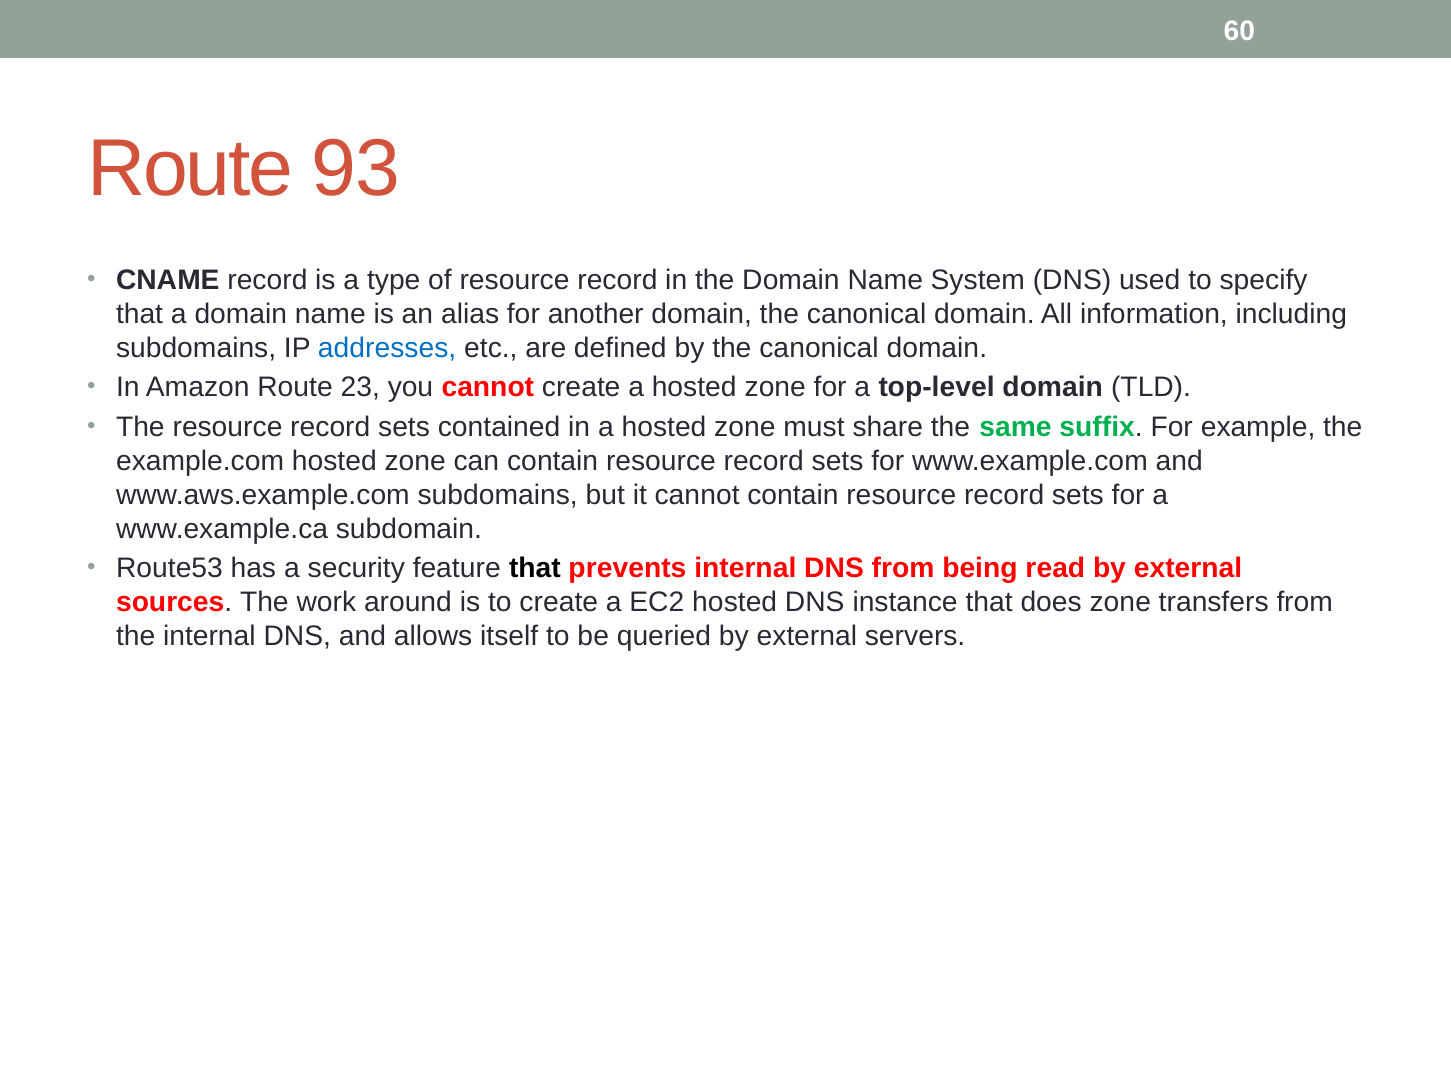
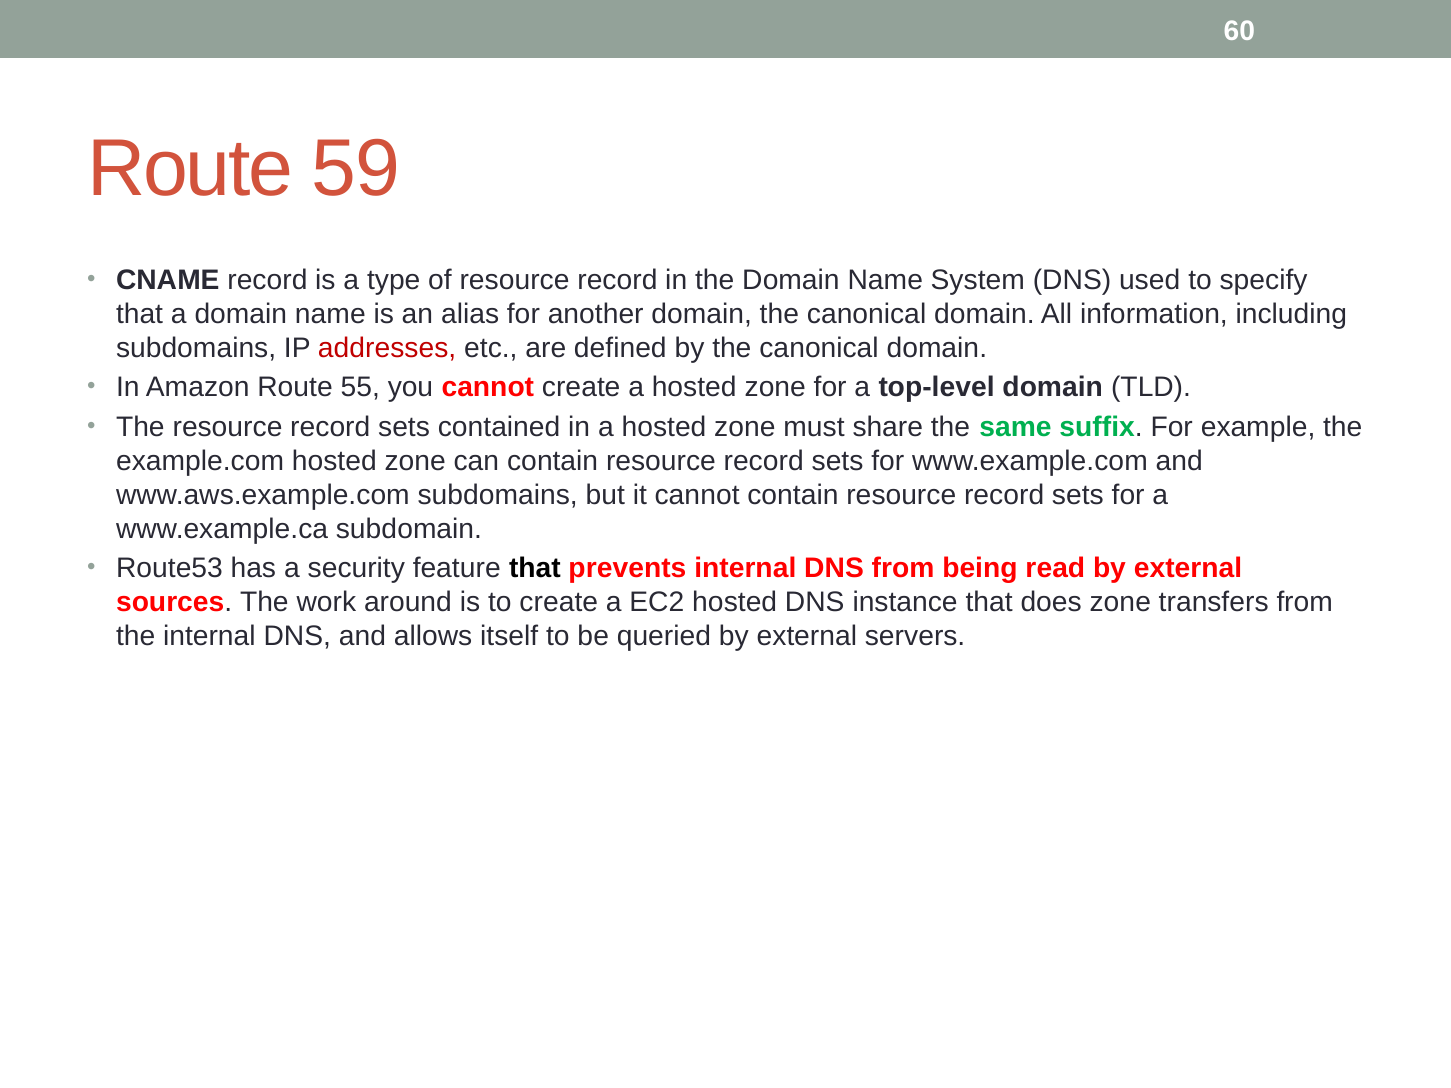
93: 93 -> 59 (356, 169)
addresses colour: blue -> red (387, 348)
23: 23 -> 55 (360, 388)
